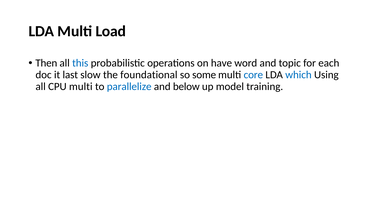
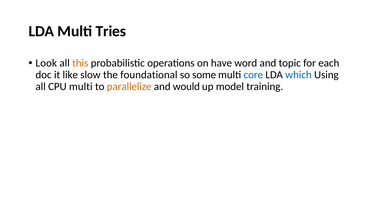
Load: Load -> Tries (111, 31)
Then: Then -> Look (46, 63)
this colour: blue -> orange (80, 63)
last: last -> like (70, 75)
parallelize colour: blue -> orange (129, 87)
below: below -> would (186, 87)
